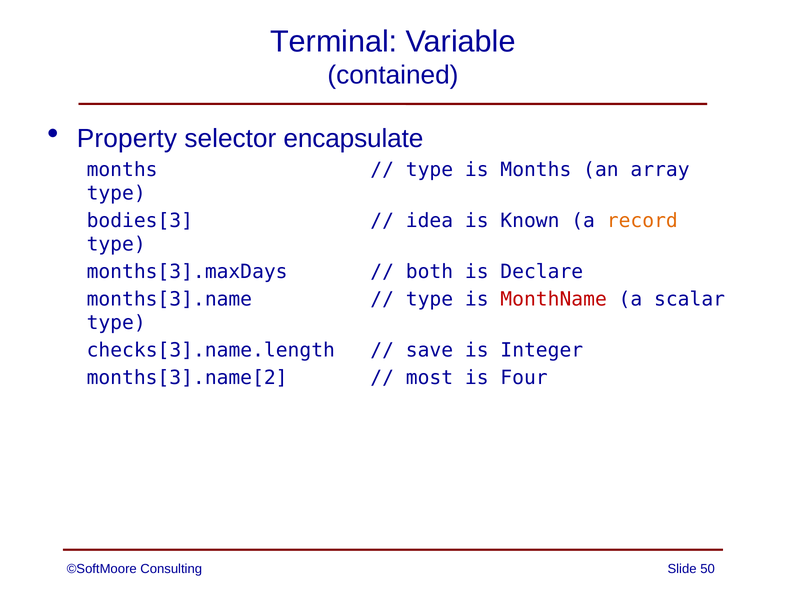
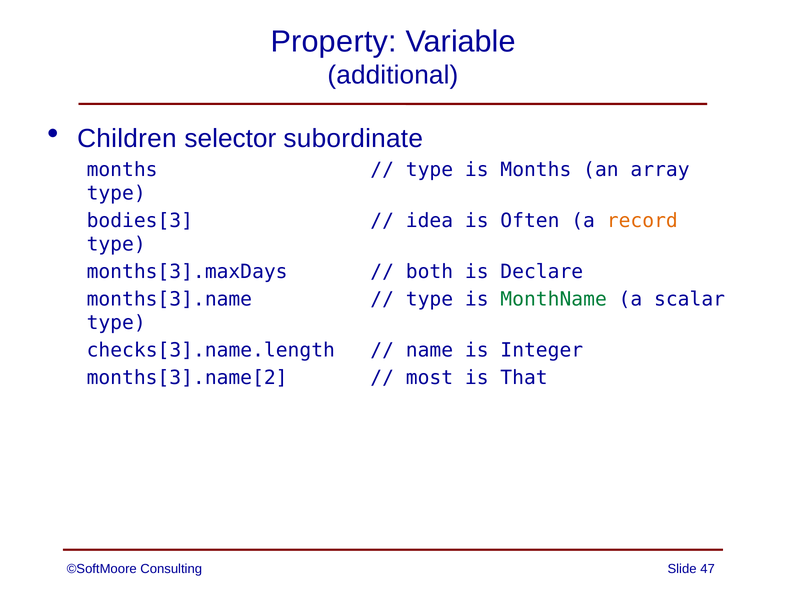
Terminal: Terminal -> Property (334, 41)
contained: contained -> additional (393, 75)
Property: Property -> Children (127, 139)
encapsulate: encapsulate -> subordinate (353, 139)
Known: Known -> Often (530, 221)
MonthName colour: red -> green (554, 299)
save: save -> name (429, 350)
Four: Four -> That (524, 378)
50: 50 -> 47 (708, 569)
